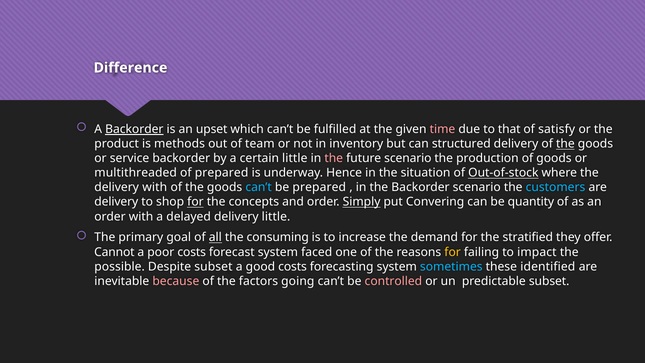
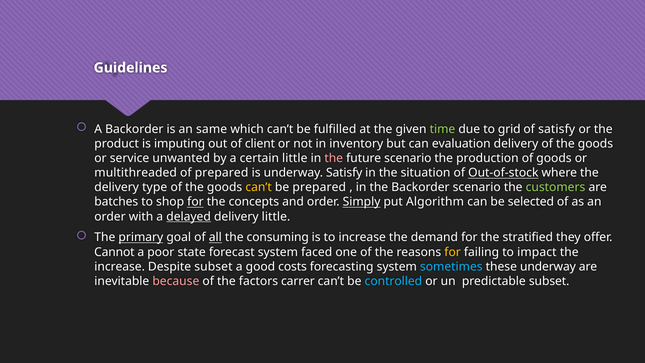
Difference: Difference -> Guidelines (131, 68)
Backorder underline: present -> none (134, 129)
upset: upset -> same (212, 129)
time colour: pink -> light green (443, 129)
that: that -> grid (509, 129)
methods: methods -> imputing (180, 144)
team: team -> client (260, 144)
structured: structured -> evaluation (461, 144)
the underline: present -> none (565, 144)
service backorder: backorder -> unwanted (181, 158)
underway Hence: Hence -> Satisfy (344, 173)
delivery with: with -> type (155, 187)
can’t colour: light blue -> yellow (259, 187)
customers colour: light blue -> light green (556, 187)
delivery: delivery -> batches (116, 202)
Convering: Convering -> Algorithm (435, 202)
quantity: quantity -> selected (531, 202)
delayed underline: none -> present (189, 216)
primary underline: none -> present (141, 237)
poor costs: costs -> state (192, 252)
possible: possible -> increase (120, 266)
these identified: identified -> underway (548, 266)
going: going -> carrer (298, 281)
controlled colour: pink -> light blue (393, 281)
